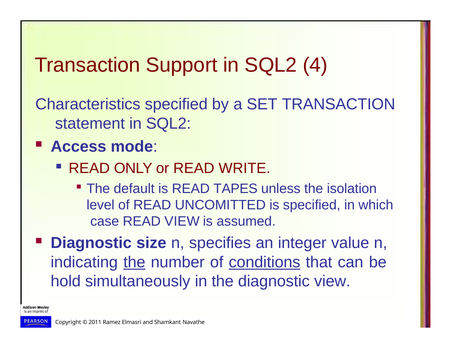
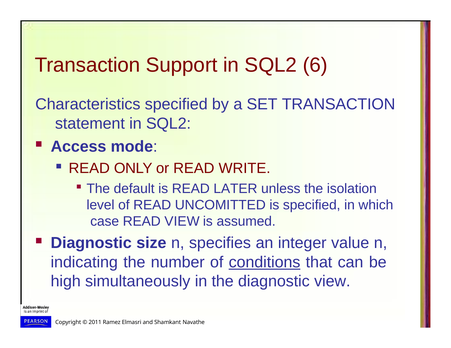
4: 4 -> 6 (315, 65)
TAPES: TAPES -> LATER (235, 189)
the underline: present -> none (134, 263)
hold: hold -> high (66, 282)
